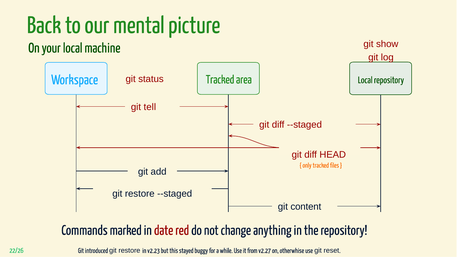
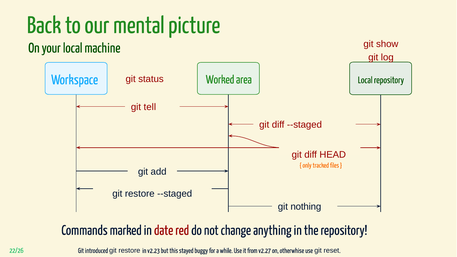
Workspace Tracked: Tracked -> Worked (220, 80)
content: content -> nothing (306, 207)
